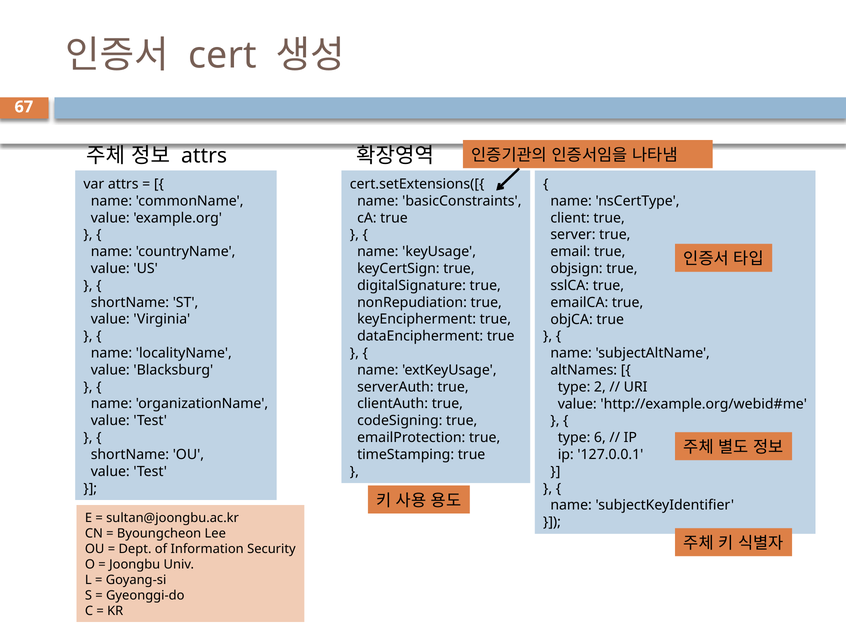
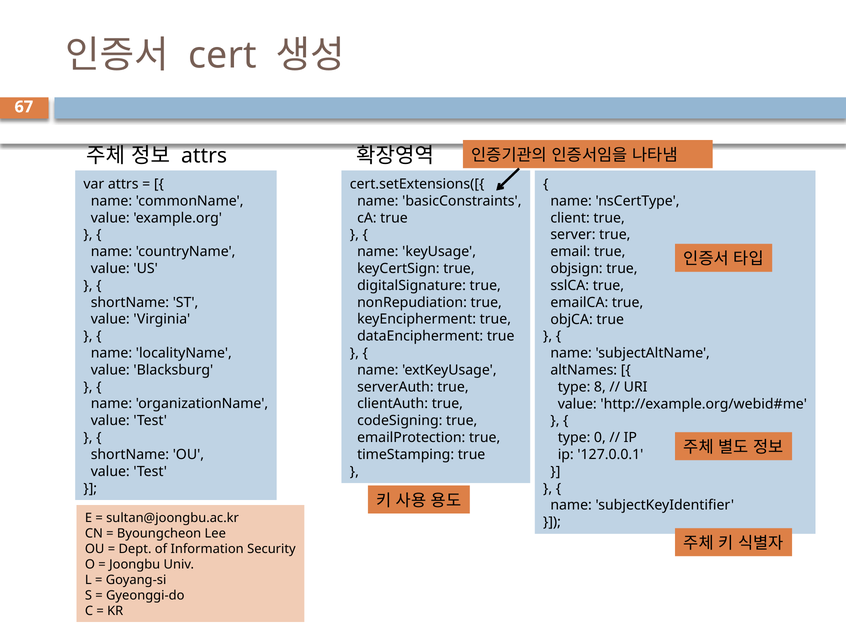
2: 2 -> 8 (600, 387)
6: 6 -> 0 (600, 438)
